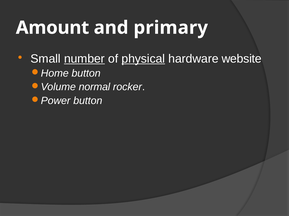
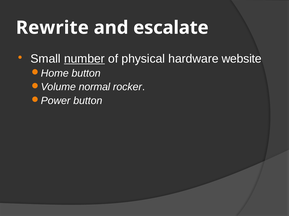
Amount: Amount -> Rewrite (52, 28)
primary: primary -> escalate (171, 28)
physical underline: present -> none (143, 59)
